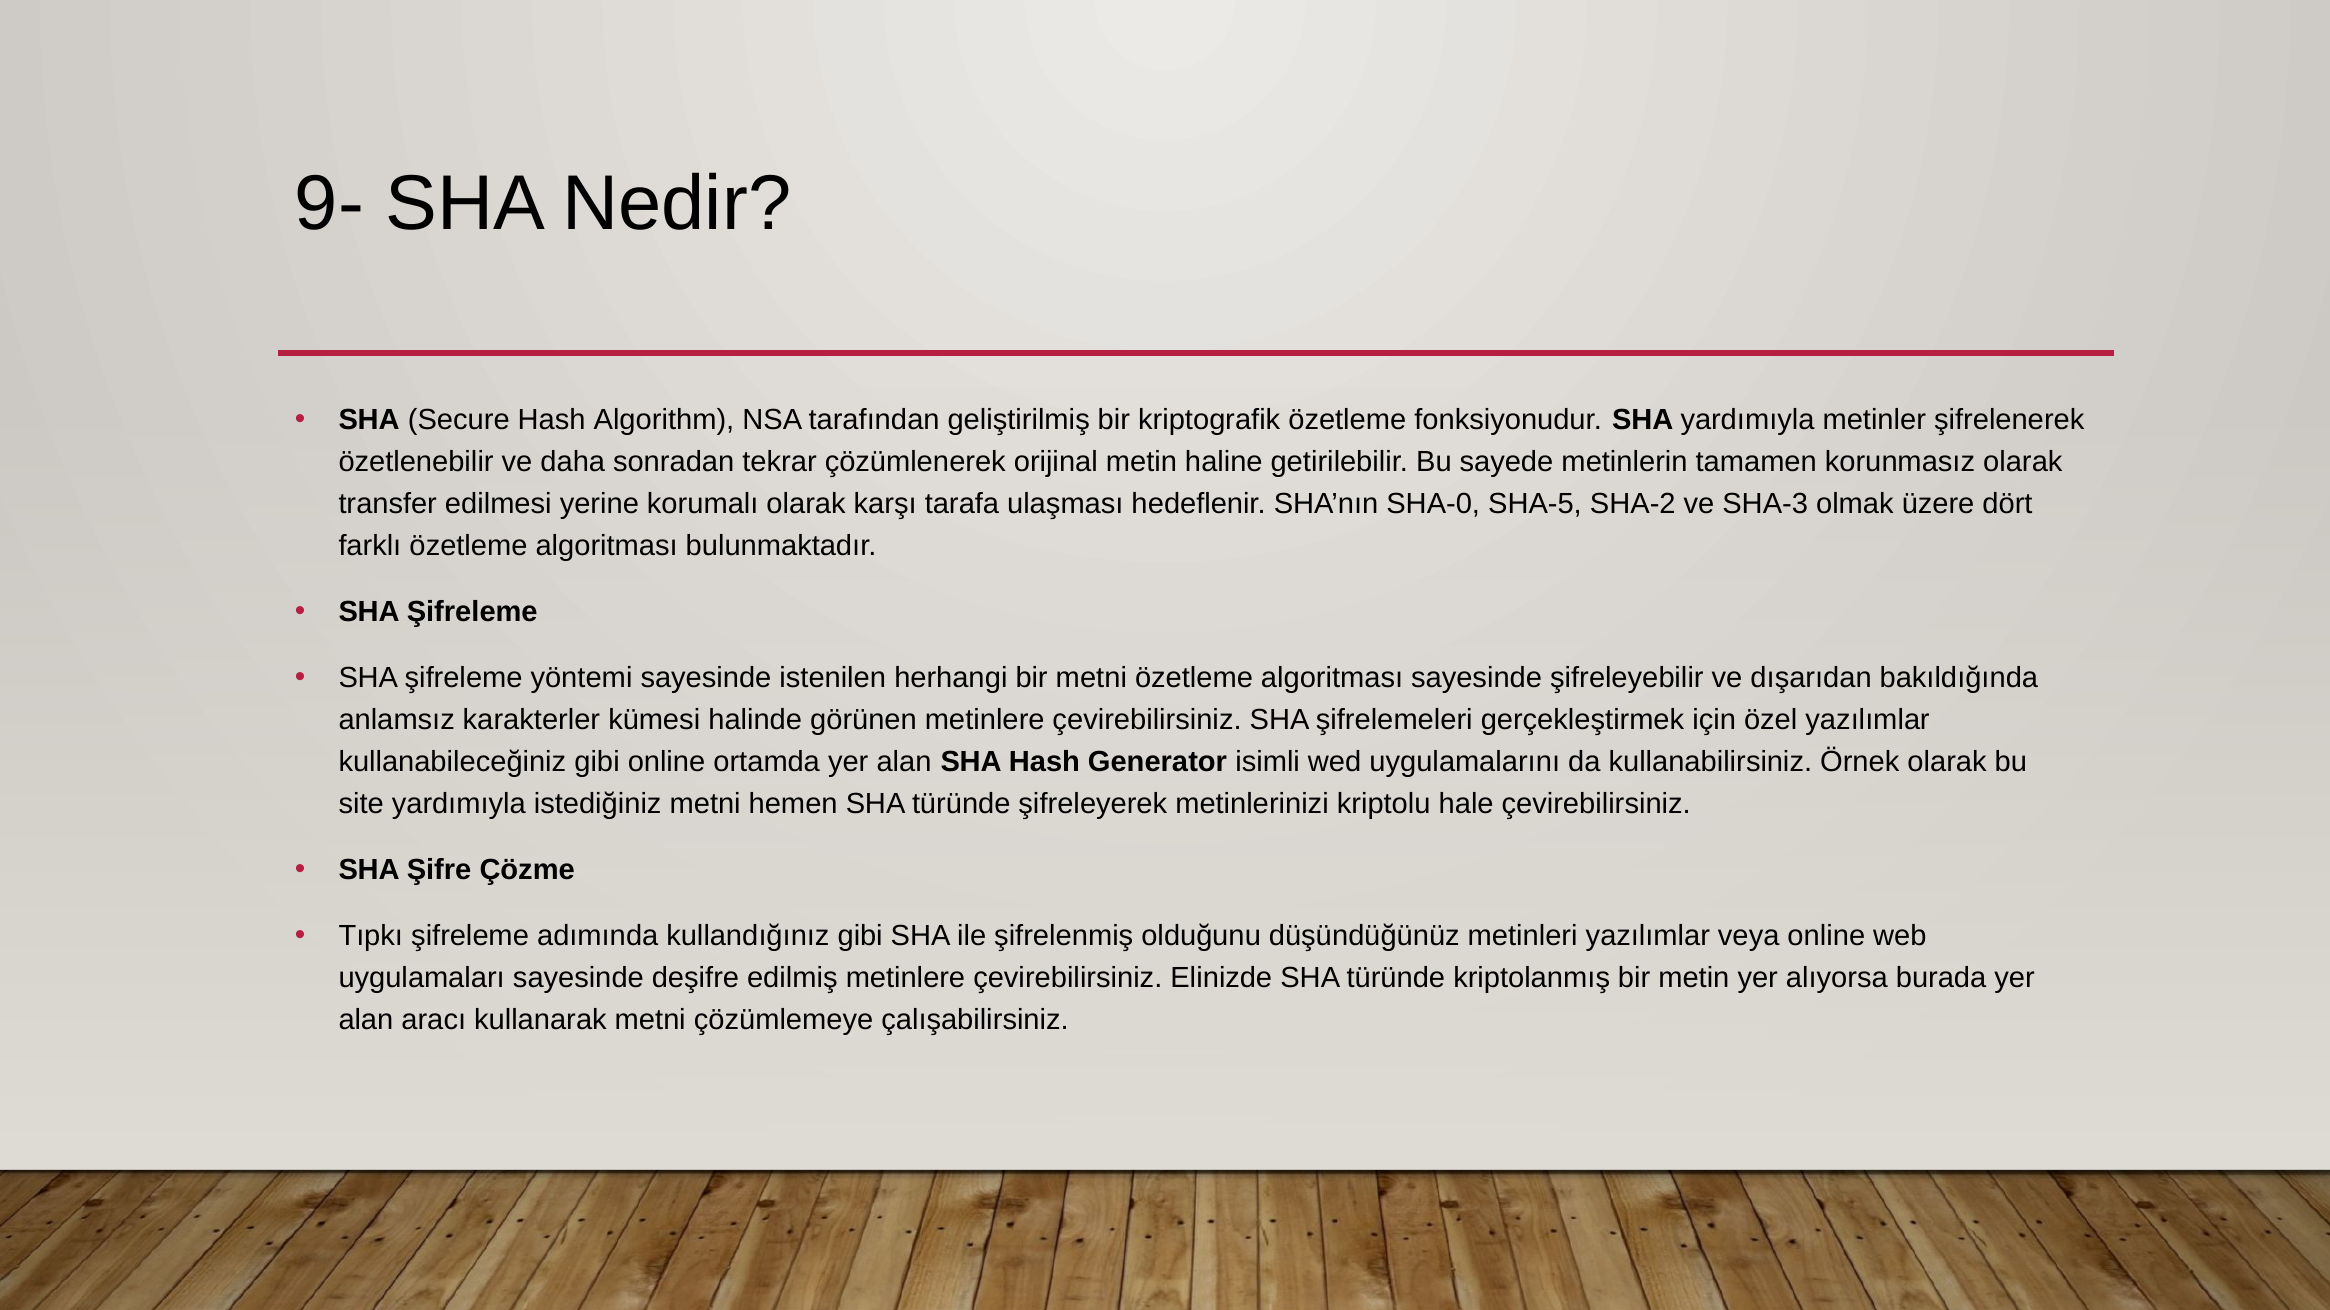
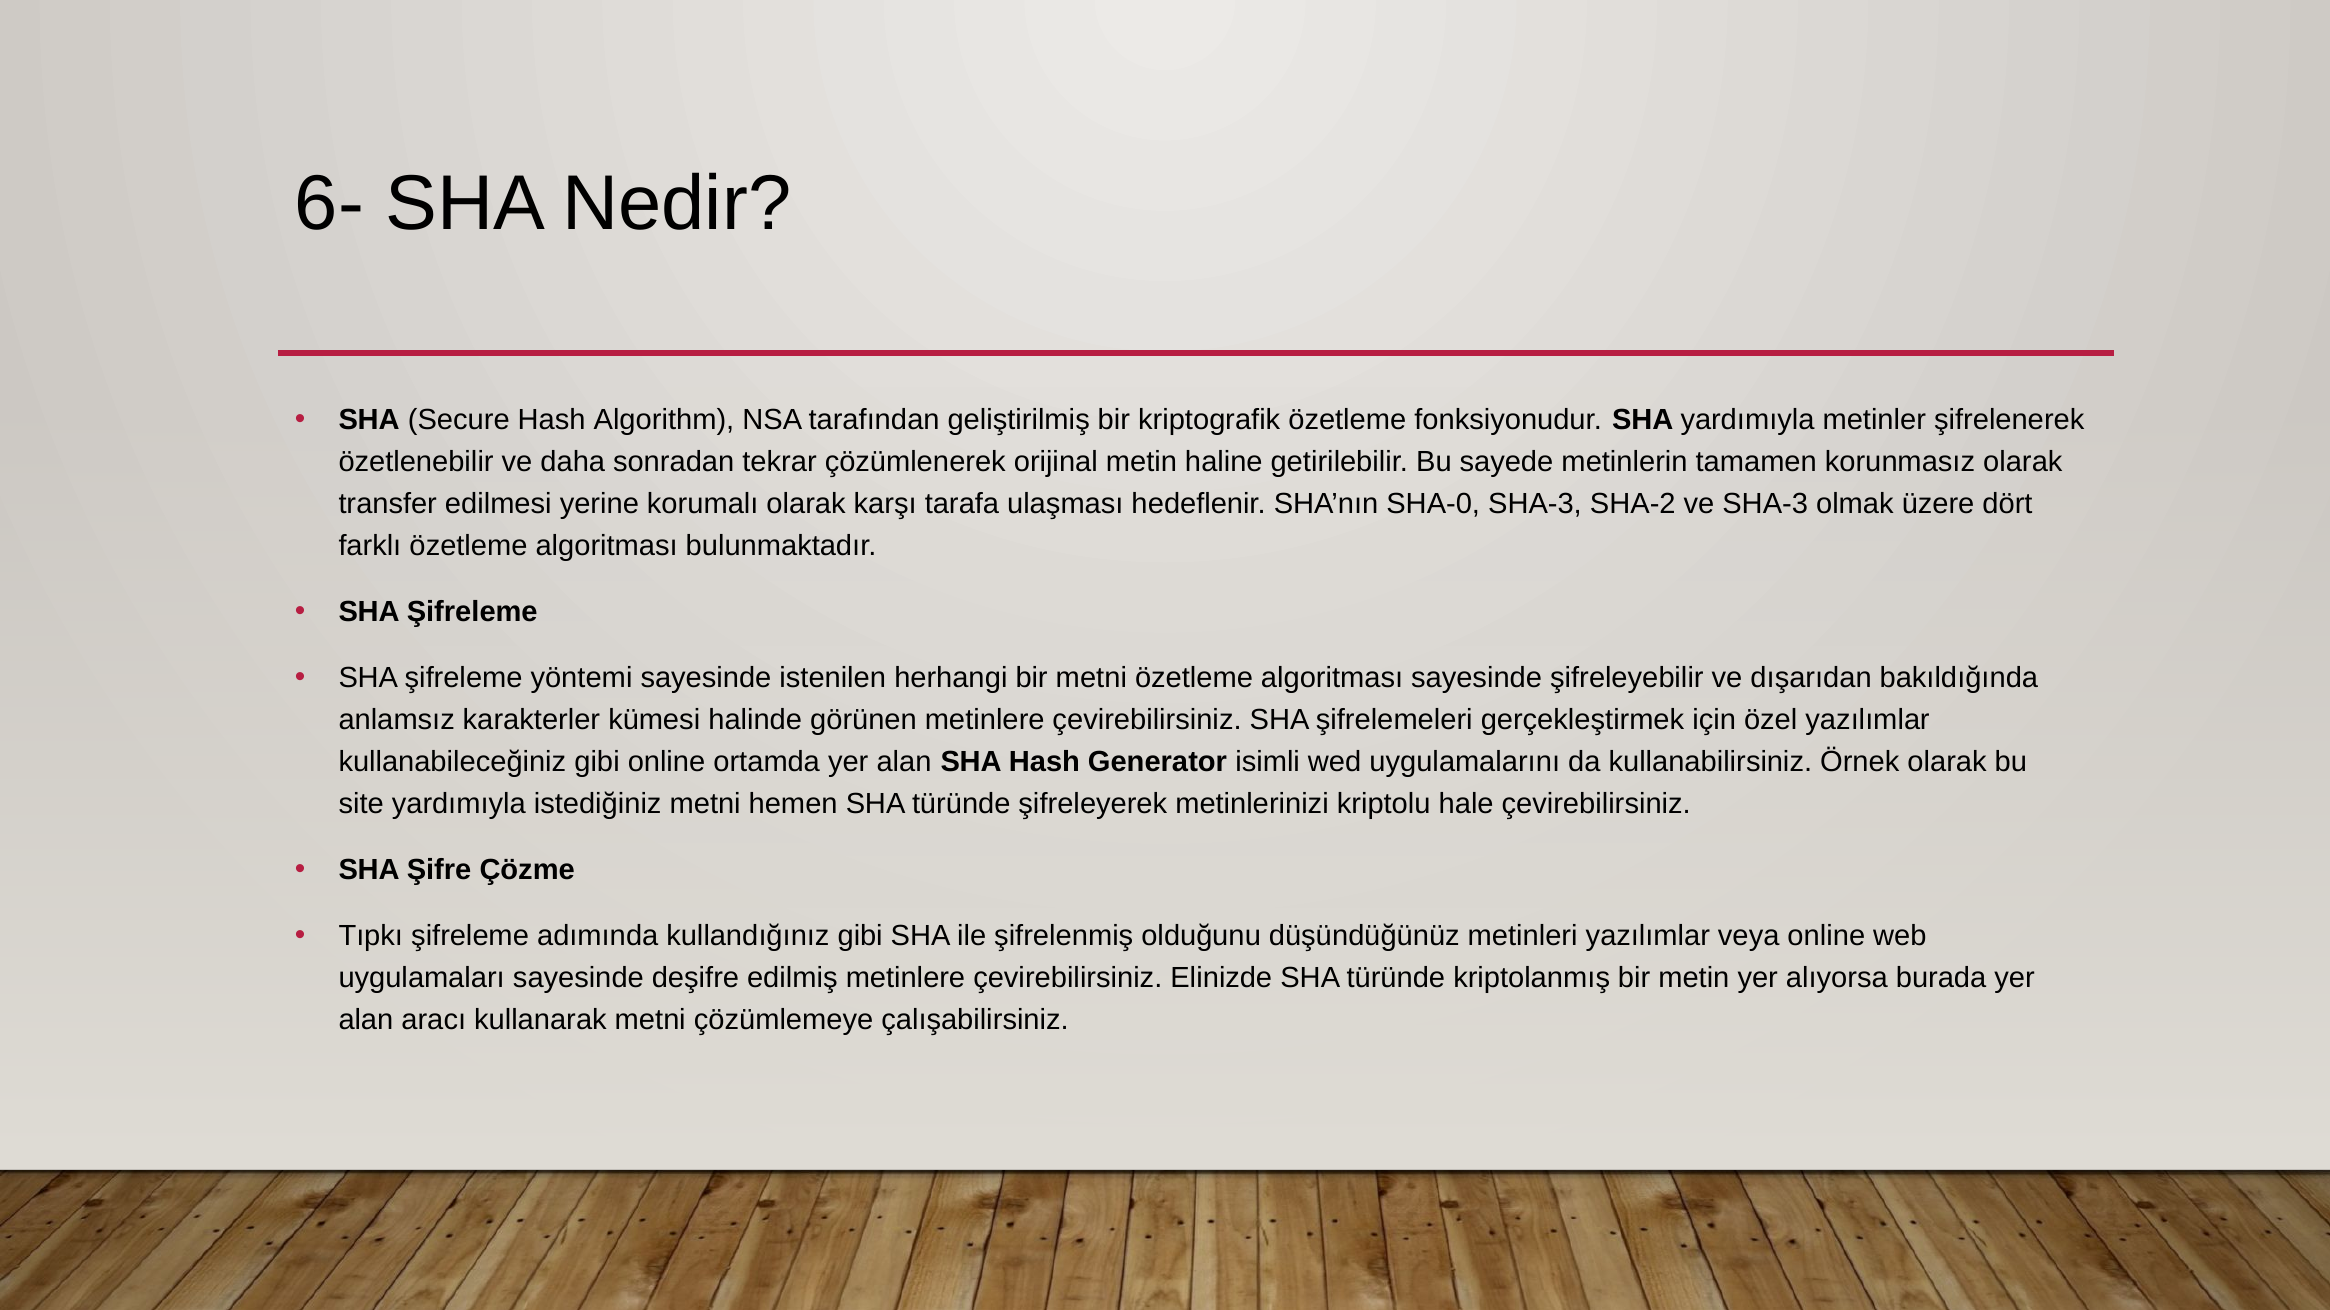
9-: 9- -> 6- (329, 204)
SHA-0 SHA-5: SHA-5 -> SHA-3 (1535, 504)
